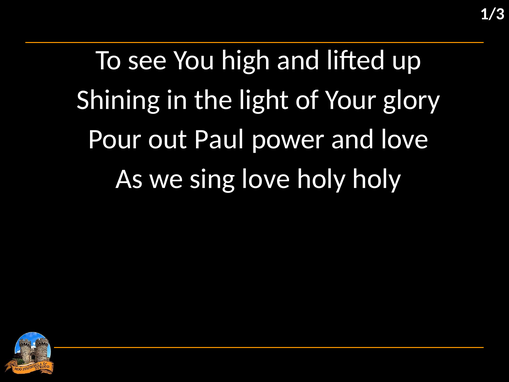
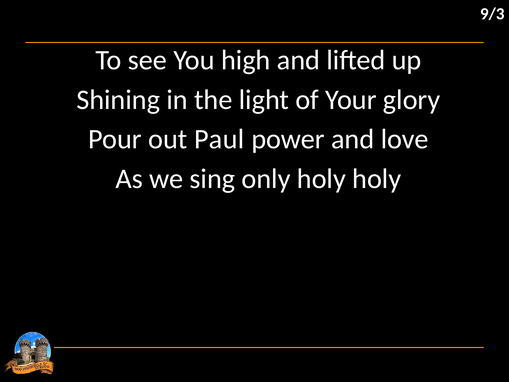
1/3: 1/3 -> 9/3 (492, 14)
sing love: love -> only (266, 179)
